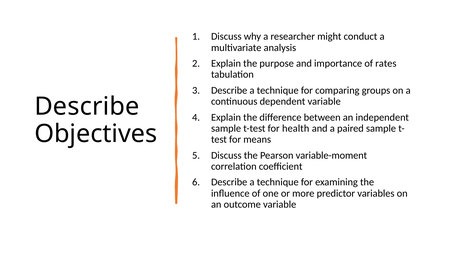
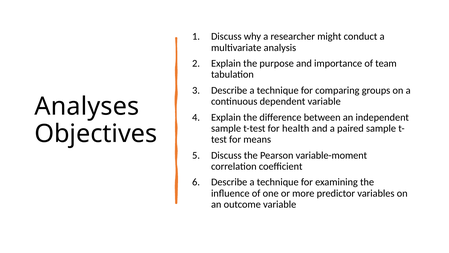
rates: rates -> team (386, 63)
Describe: Describe -> Analyses (87, 106)
